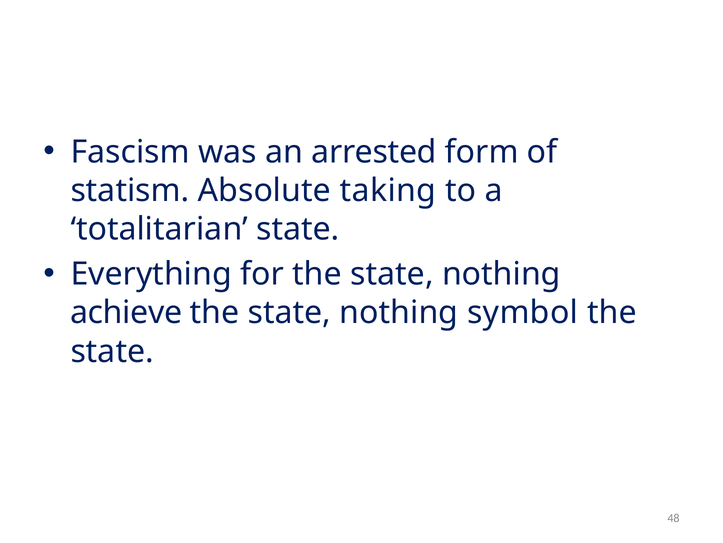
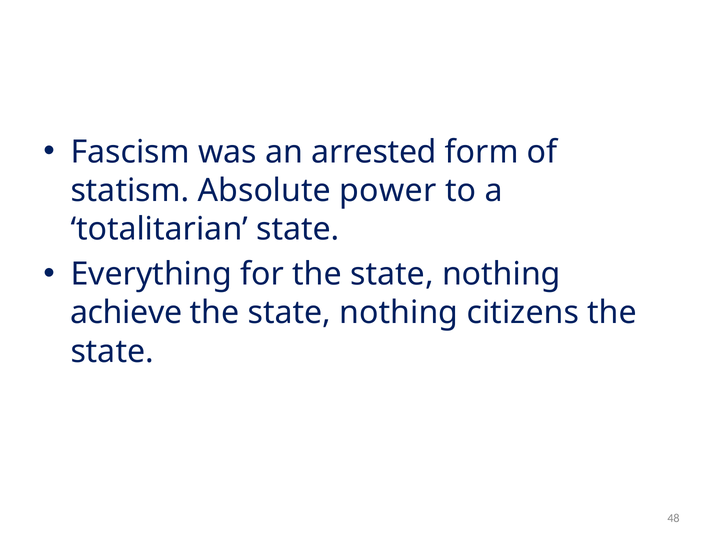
taking: taking -> power (388, 190)
symbol: symbol -> citizens (523, 312)
